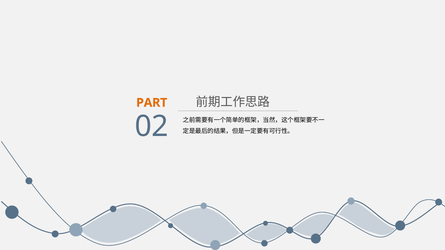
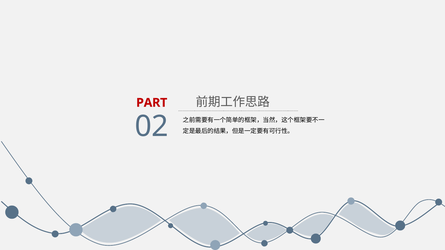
PART colour: orange -> red (152, 103)
